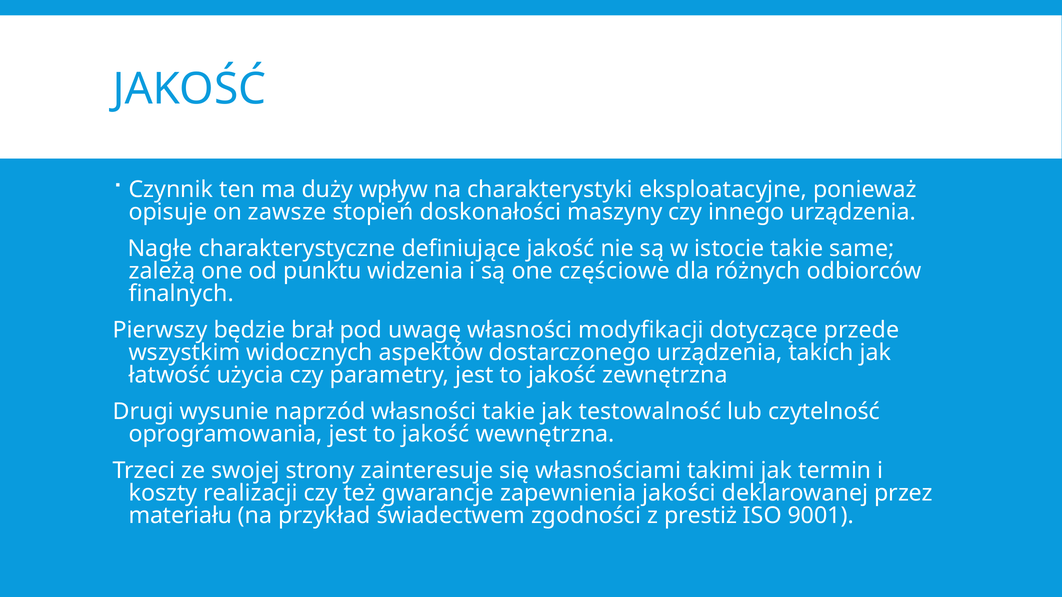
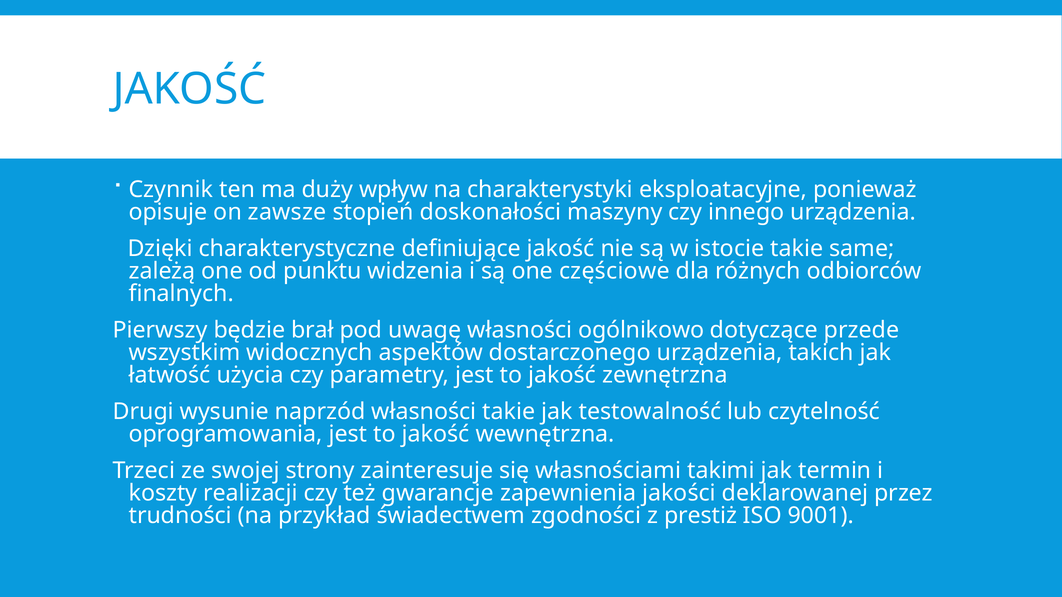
Nagłe: Nagłe -> Dzięki (160, 249)
modyfikacji: modyfikacji -> ogólnikowo (641, 330)
materiału: materiału -> trudności (180, 516)
